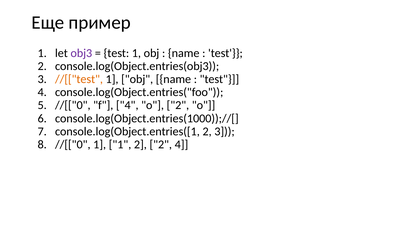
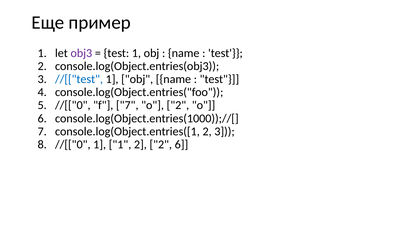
//[["test colour: orange -> blue (79, 79)
f 4: 4 -> 7 (127, 105)
2 4: 4 -> 6 (181, 144)
